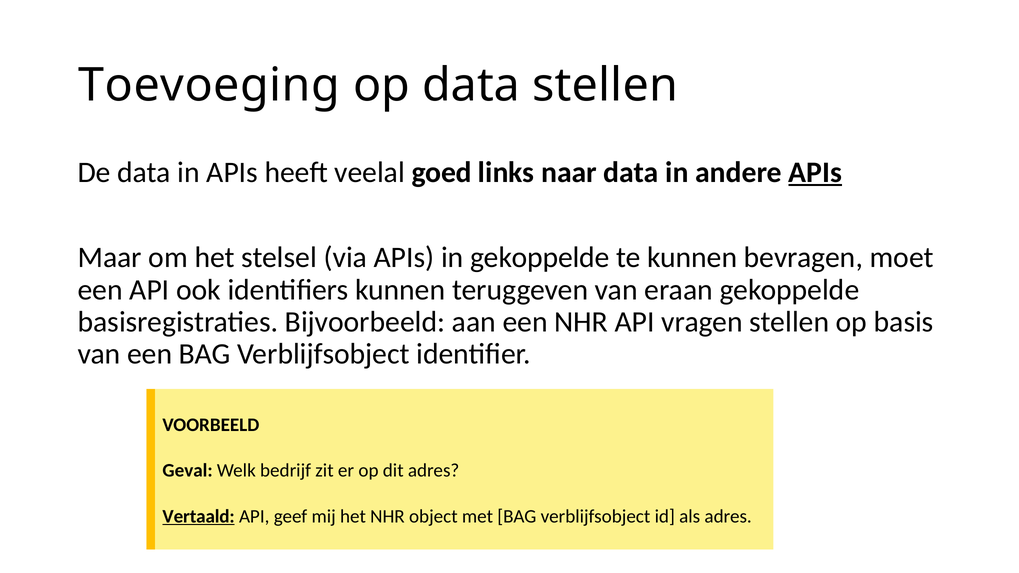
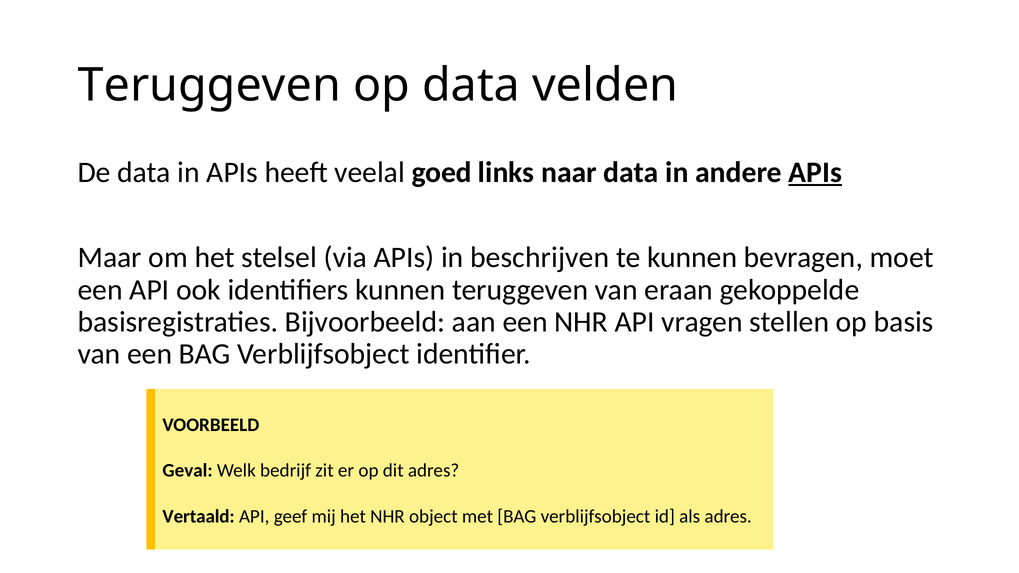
Toevoeging: Toevoeging -> Teruggeven (209, 86)
data stellen: stellen -> velden (605, 86)
in gekoppelde: gekoppelde -> beschrijven (540, 258)
Vertaald underline: present -> none (199, 517)
